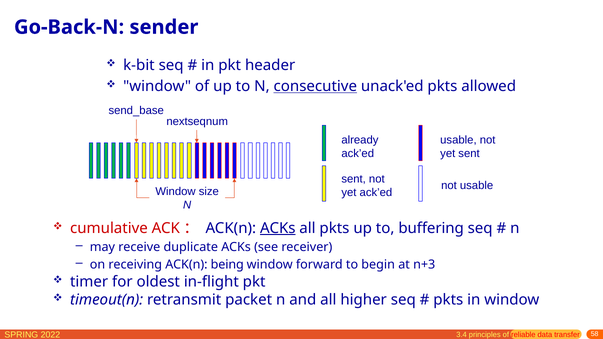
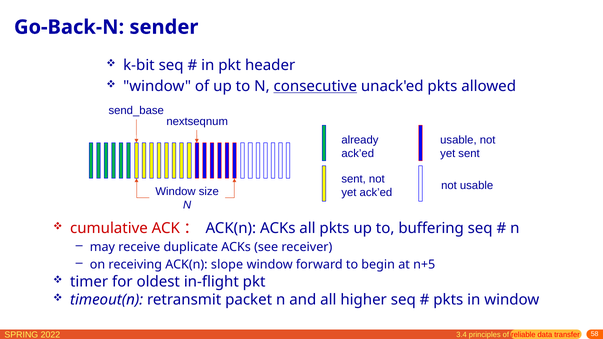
ACKs underline: present -> none (278, 228)
being: being -> slope (227, 265)
n+3: n+3 -> n+5 (424, 265)
